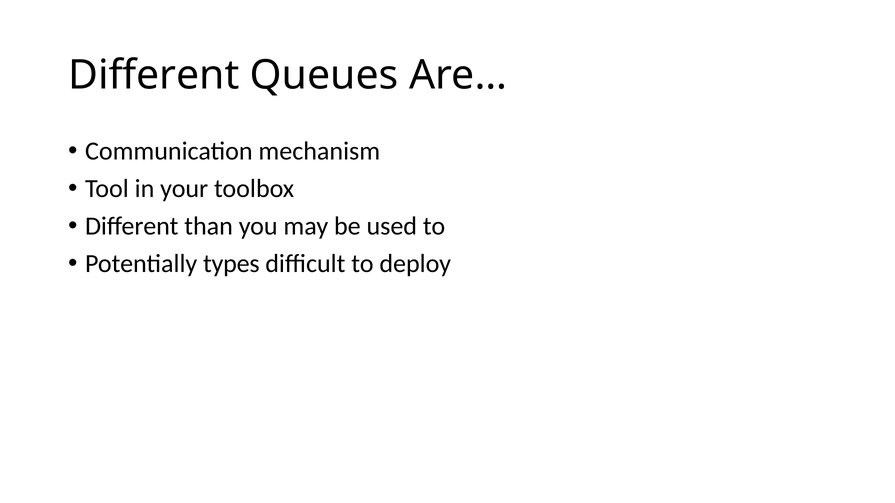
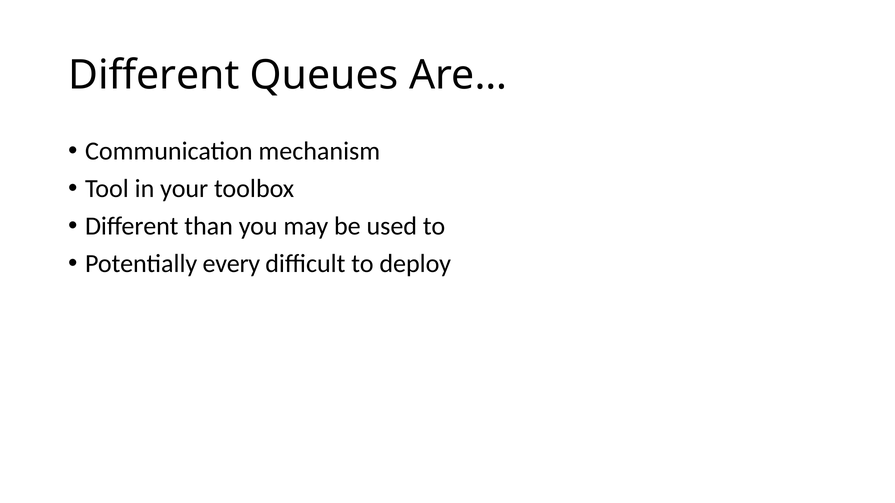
types: types -> every (231, 264)
